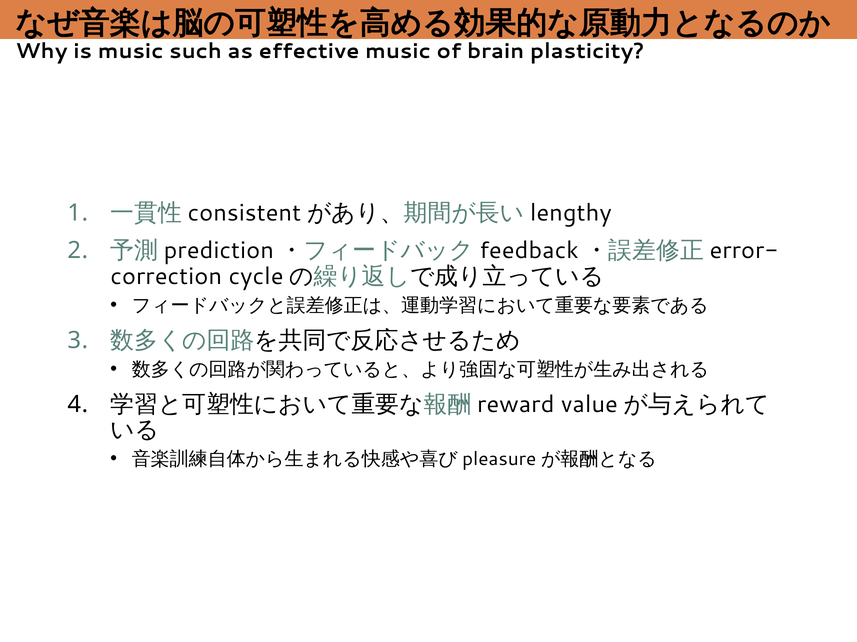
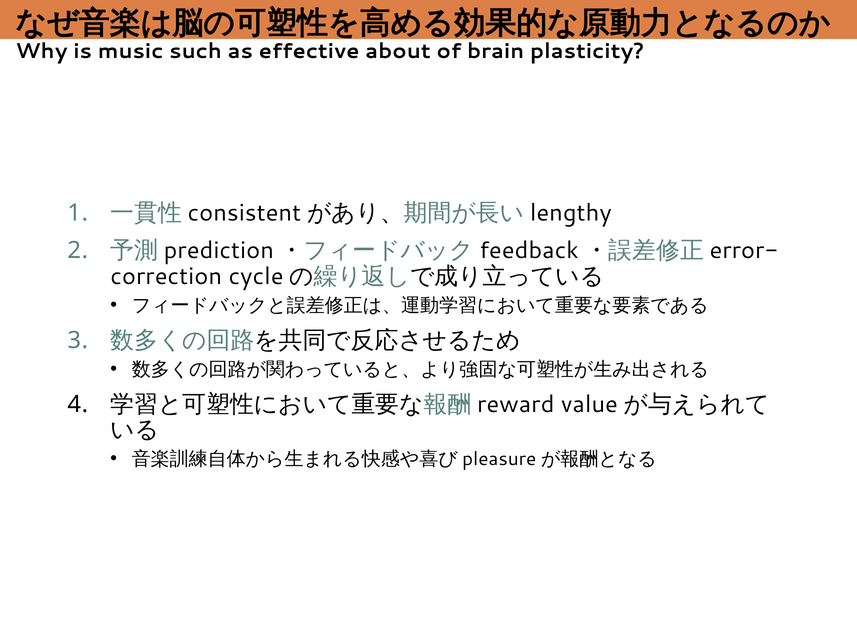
effective music: music -> about (398, 51)
